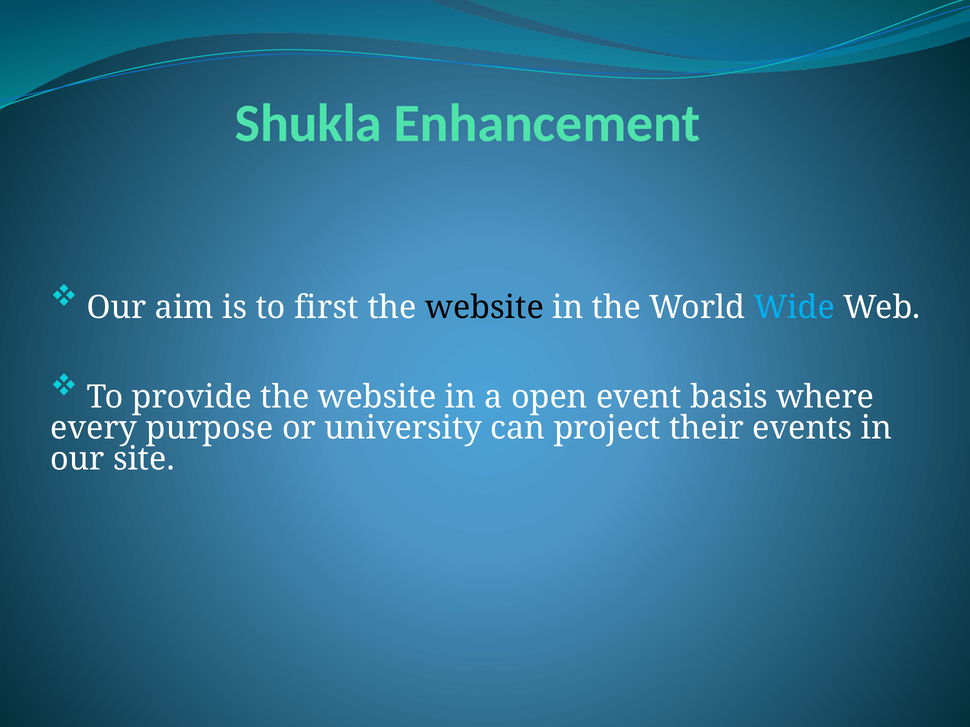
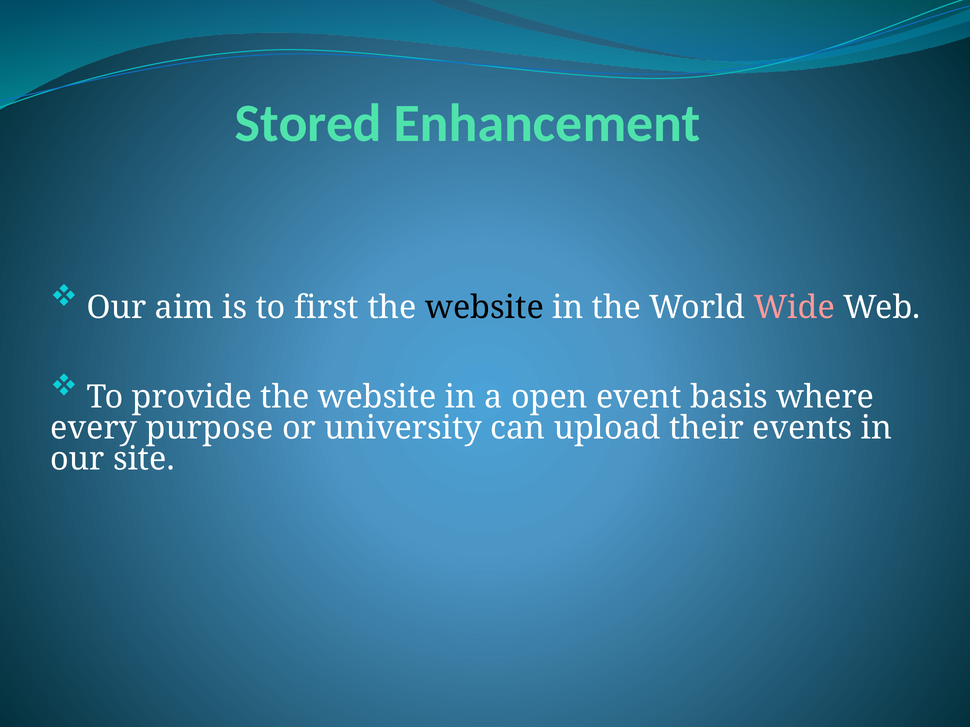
Shukla: Shukla -> Stored (308, 124)
Wide colour: light blue -> pink (794, 308)
project: project -> upload (607, 429)
